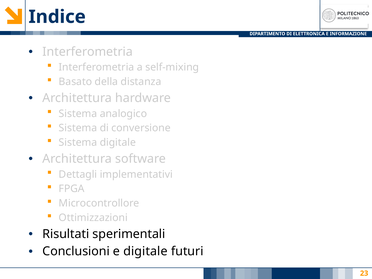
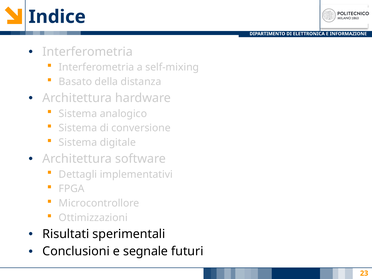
e digitale: digitale -> segnale (146, 251)
